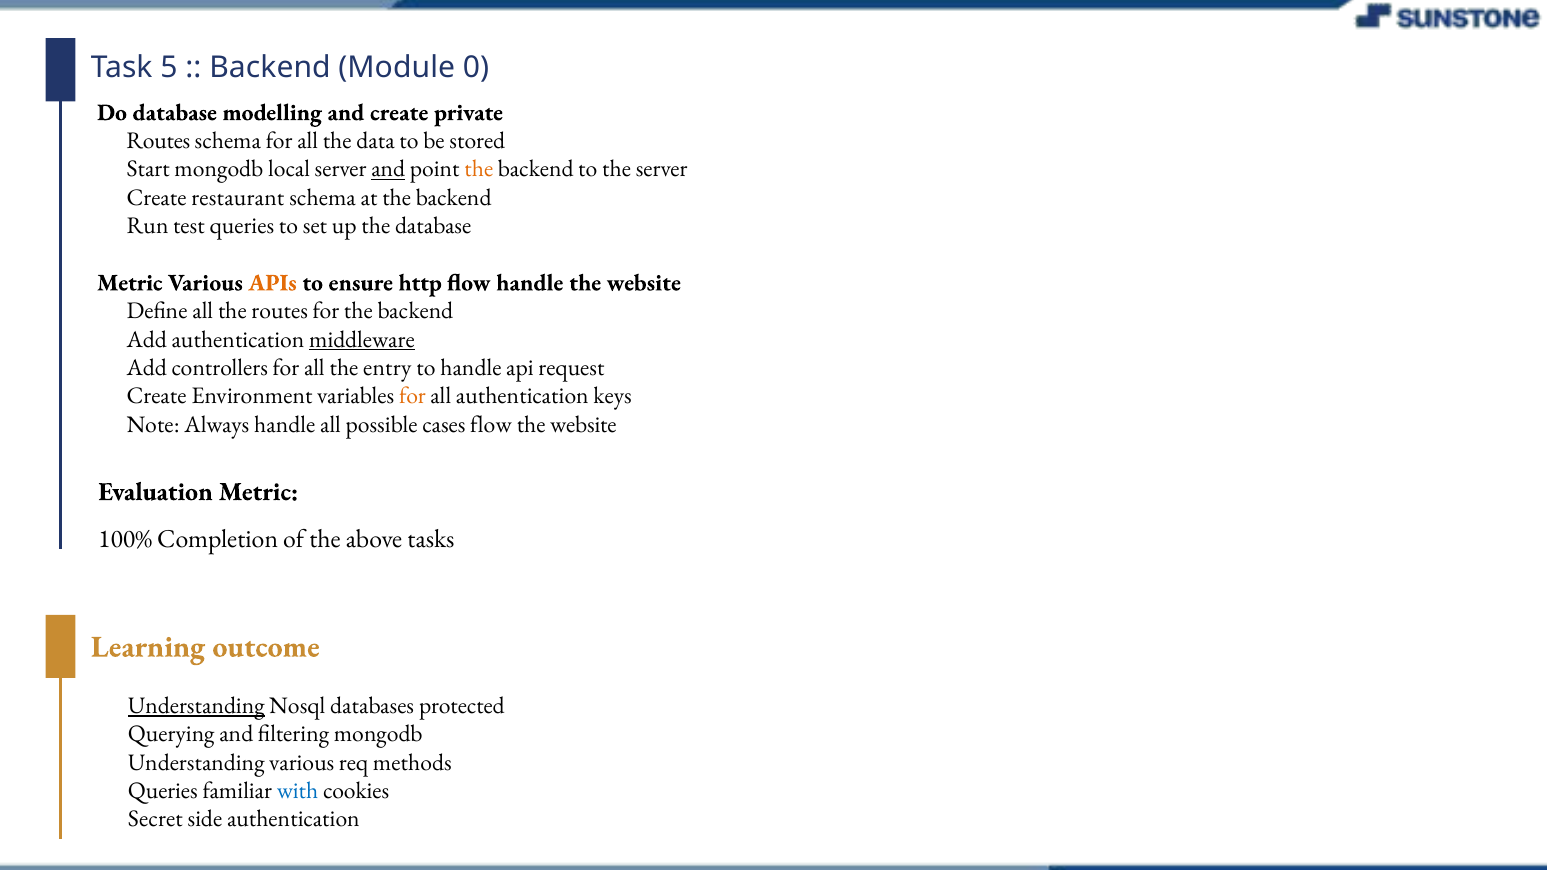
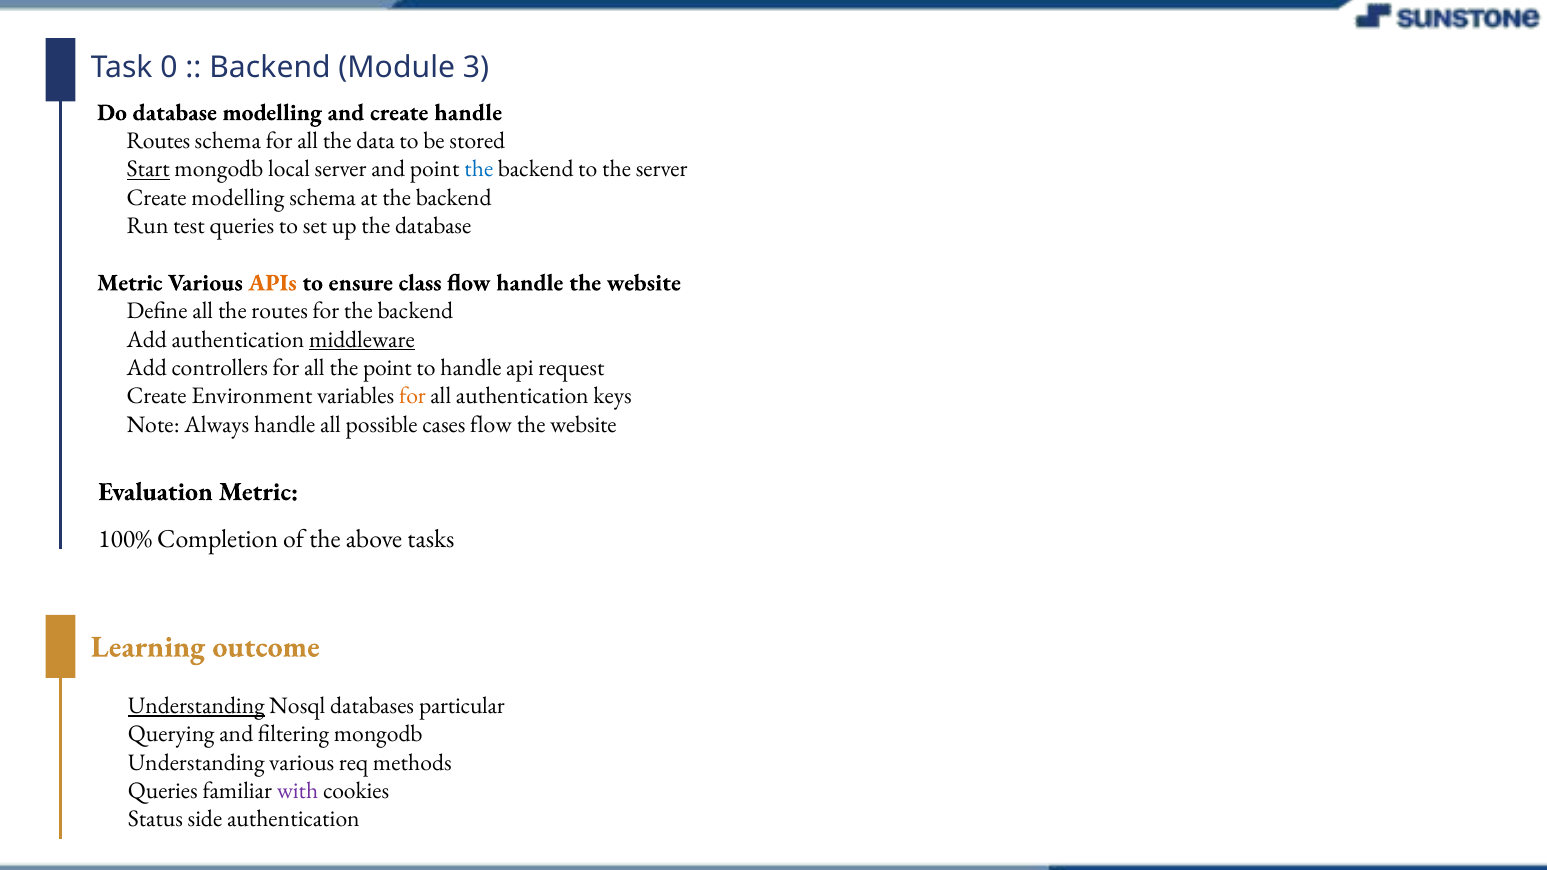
5: 5 -> 0 (169, 68)
0: 0 -> 3 (476, 68)
create private: private -> handle (468, 112)
Start underline: none -> present (148, 169)
and underline: present -> none (388, 169)
the colour: orange -> blue (479, 169)
Create restaurant: restaurant -> modelling (238, 198)
http: http -> class (420, 283)
the entry: entry -> point (387, 368)
protected: protected -> particular (462, 706)
with colour: blue -> purple (297, 791)
Secret: Secret -> Status (155, 819)
